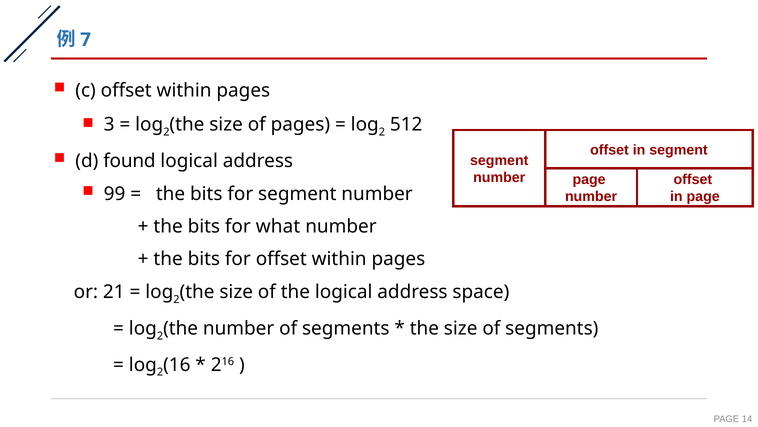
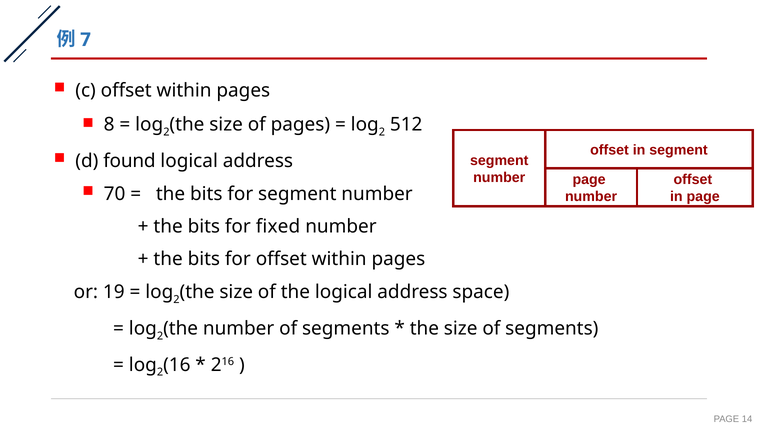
3: 3 -> 8 (109, 124)
99: 99 -> 70 (115, 194)
what: what -> fixed (278, 226)
21: 21 -> 19 (114, 292)
